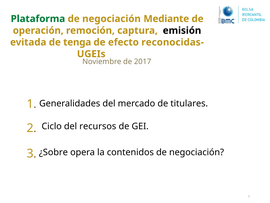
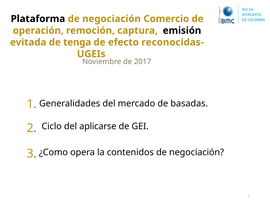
Plataforma colour: green -> black (38, 19)
Mediante: Mediante -> Comercio (166, 19)
titulares: titulares -> basadas (189, 103)
recursos: recursos -> aplicarse (98, 126)
¿Sobre: ¿Sobre -> ¿Como (53, 152)
